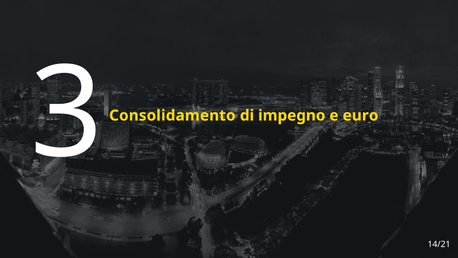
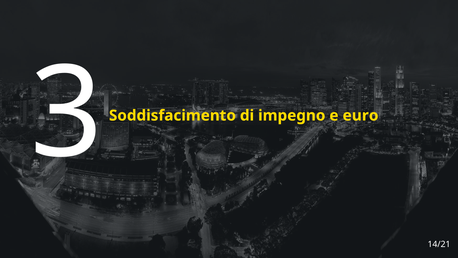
Consolidamento: Consolidamento -> Soddisfacimento (172, 115)
